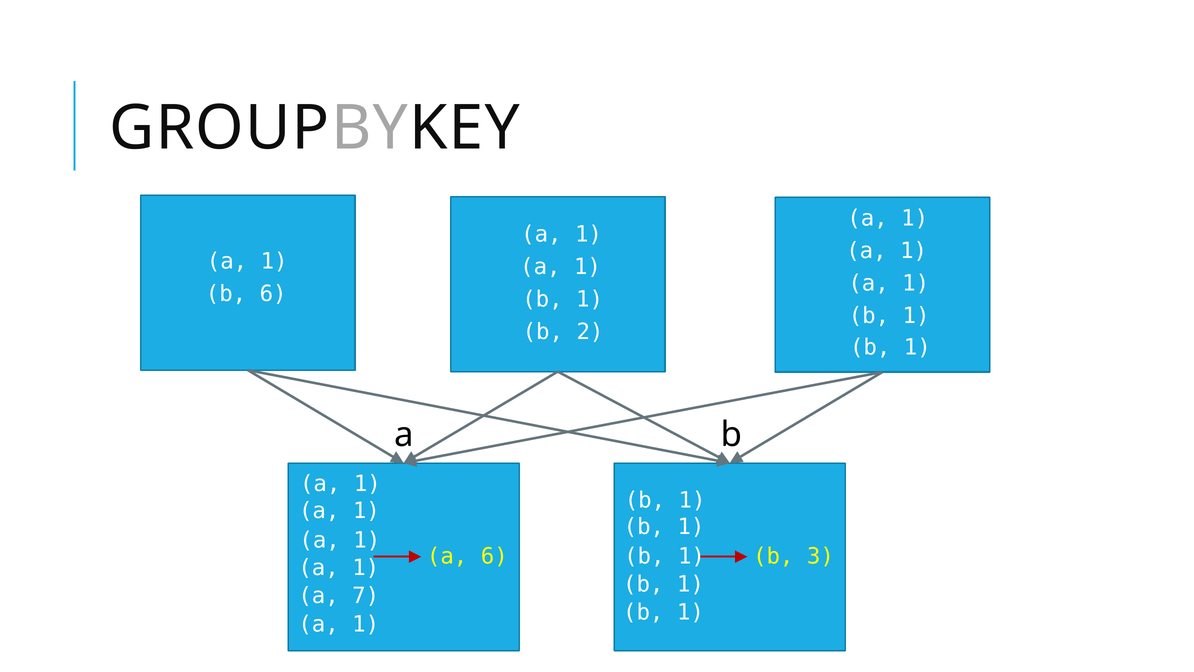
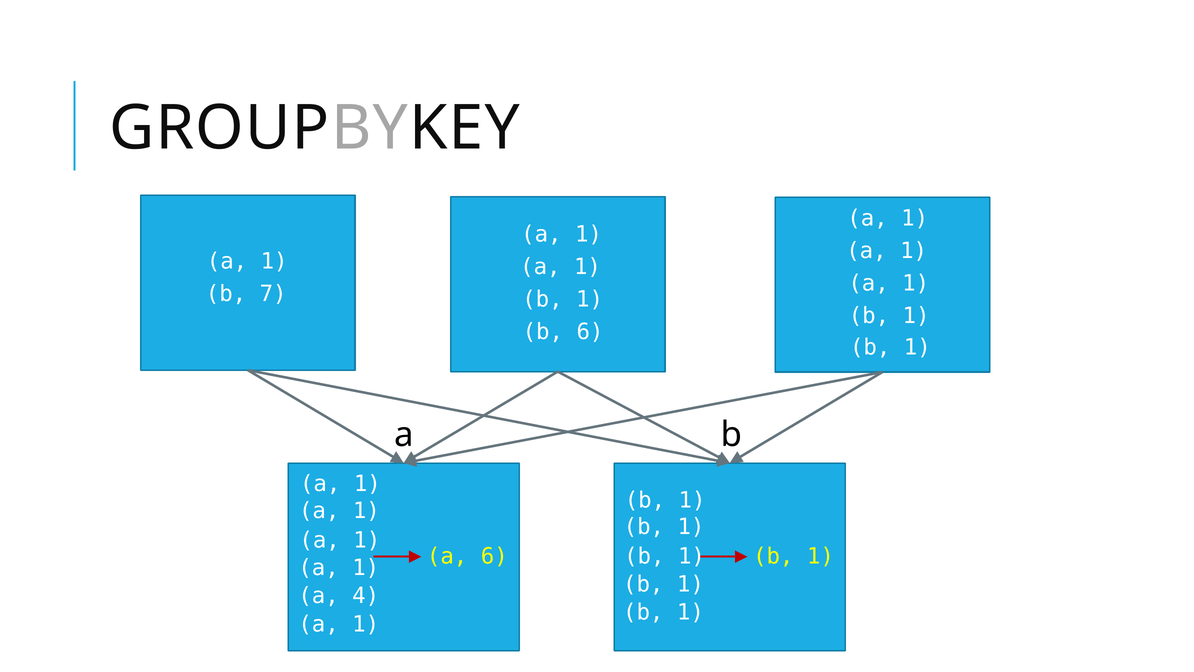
b 6: 6 -> 7 (273, 294)
b 2: 2 -> 6 (590, 332)
3: 3 -> 1 (820, 556)
7: 7 -> 4 (366, 596)
